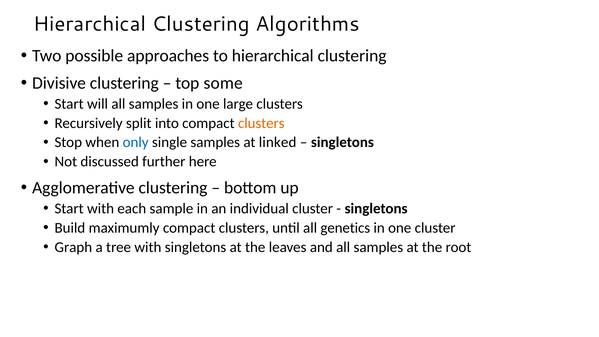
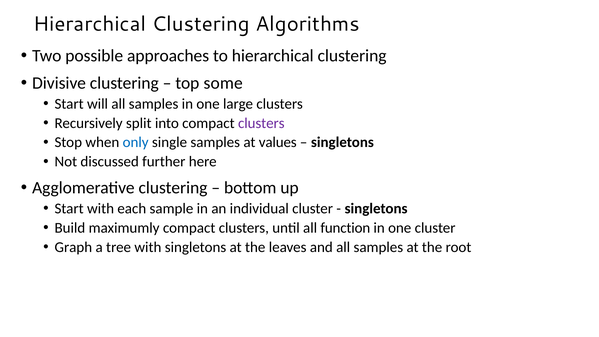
clusters colour: orange -> purple (261, 123)
linked: linked -> values (278, 142)
genetics: genetics -> function (345, 228)
